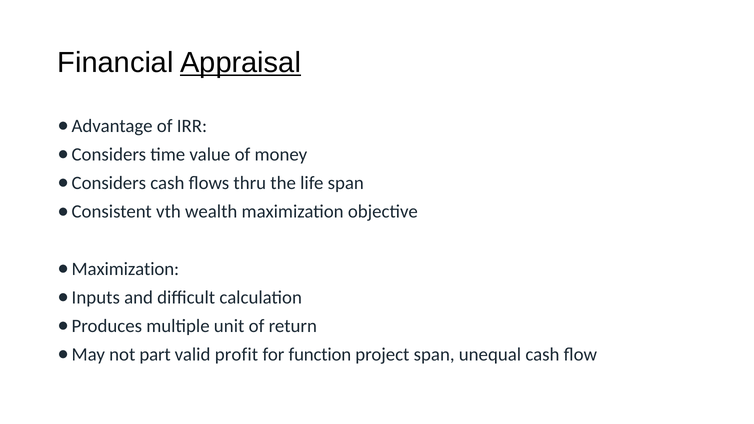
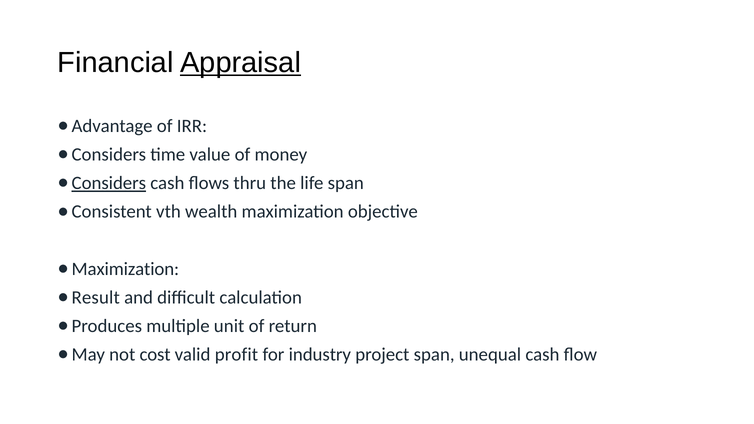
Considers underline: none -> present (109, 183)
Inputs: Inputs -> Result (96, 297)
part: part -> cost (155, 355)
function: function -> industry (320, 355)
